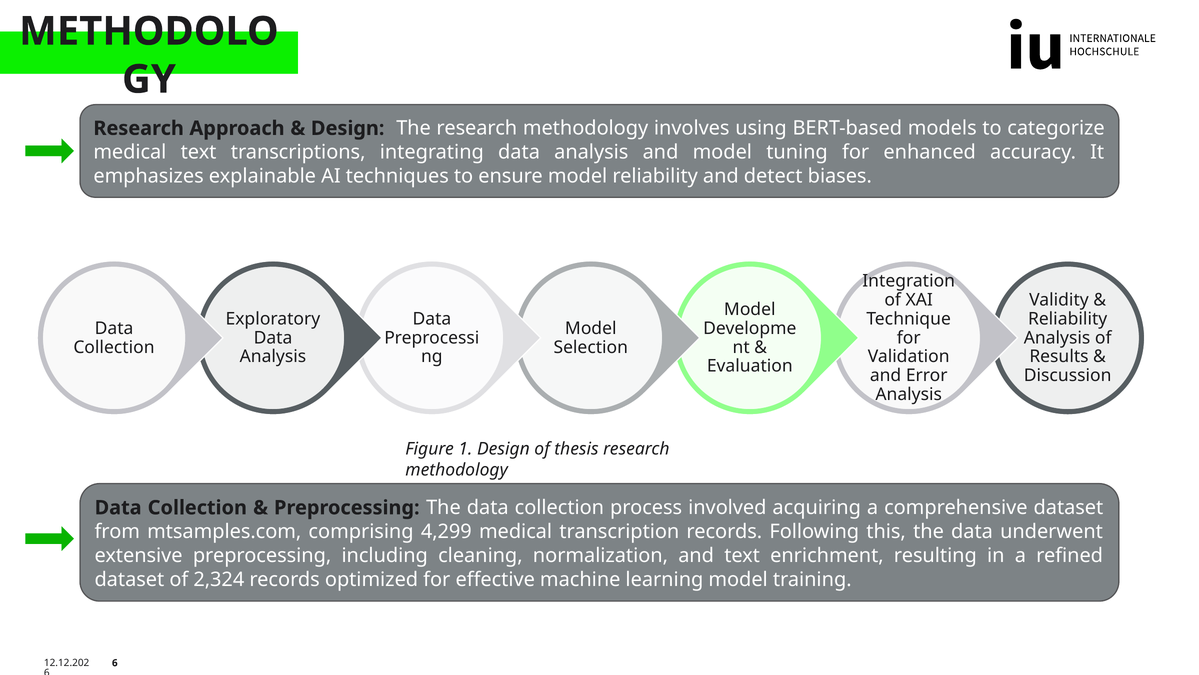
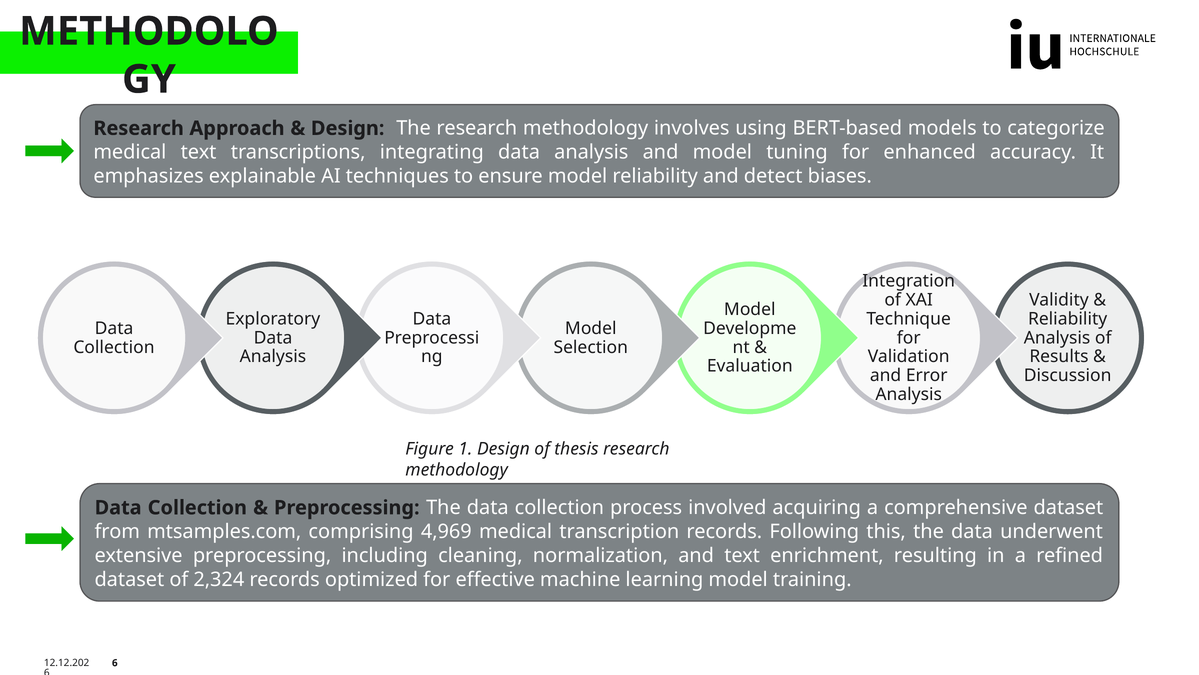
4,299: 4,299 -> 4,969 (446, 531)
